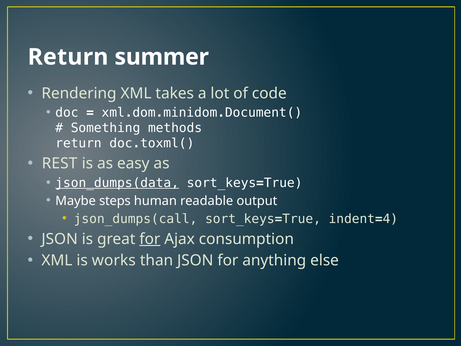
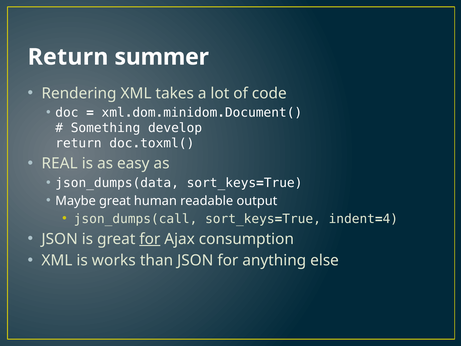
methods: methods -> develop (175, 128)
REST: REST -> REAL (60, 163)
json_dumps(data underline: present -> none (117, 183)
Maybe steps: steps -> great (115, 201)
